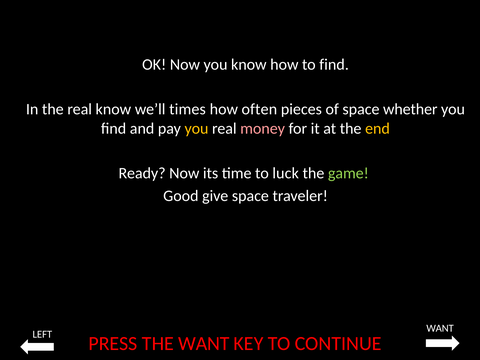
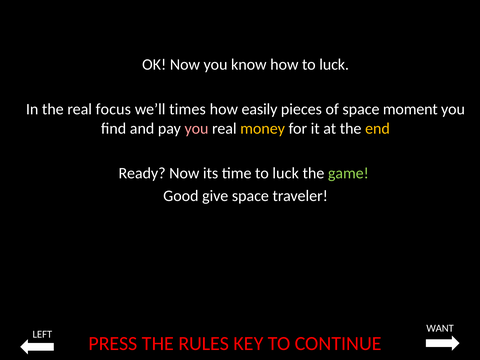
how to find: find -> luck (334, 65)
real know: know -> focus (113, 109)
often: often -> easily (259, 109)
whether: whether -> moment (410, 109)
you colour: yellow -> pink (196, 129)
money colour: pink -> yellow (263, 129)
THE WANT: WANT -> RULES (204, 344)
